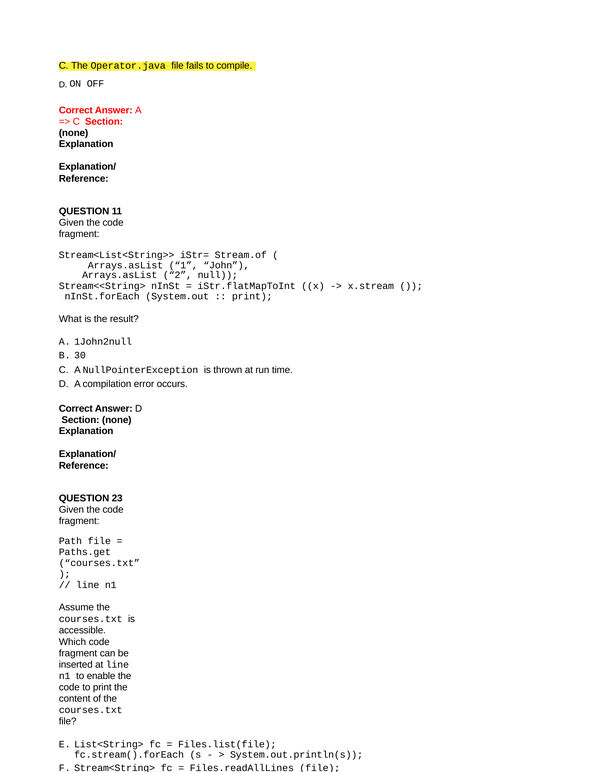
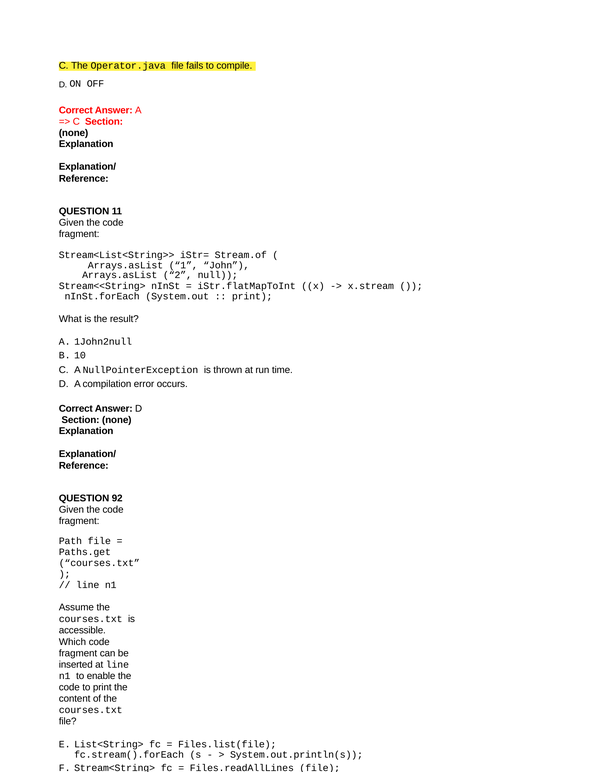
30: 30 -> 10 (80, 356)
23: 23 -> 92 (117, 499)
